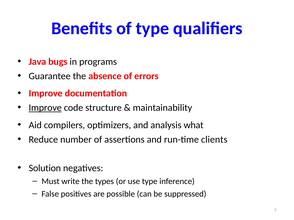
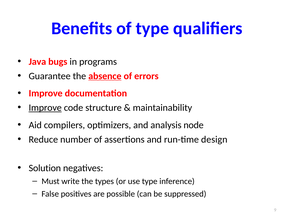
absence underline: none -> present (105, 76)
what: what -> node (194, 125)
clients: clients -> design (214, 140)
